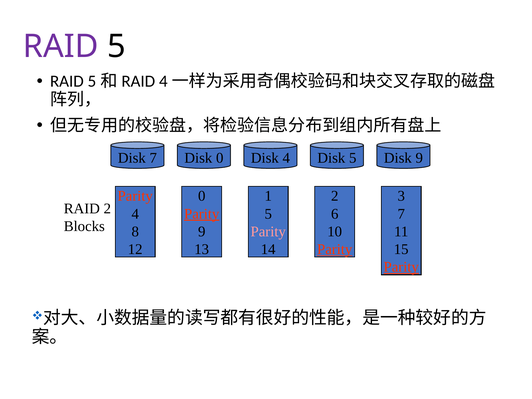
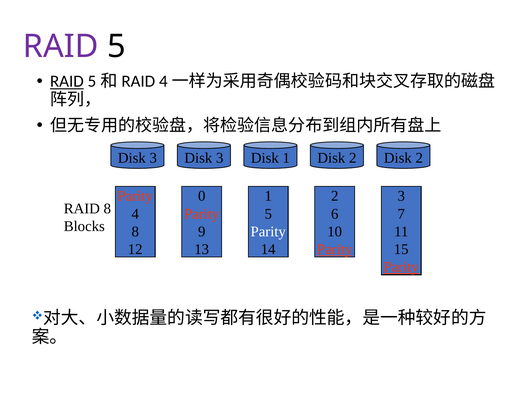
RAID underline: none -> present (67, 81)
7: 7 -> 3 (153, 158)
0: 0 -> 3 (220, 158)
Disk 4: 4 -> 1 (286, 158)
5: 5 -> 2 (353, 158)
9: 9 -> 2 (419, 158)
RAID 2: 2 -> 8 (107, 208)
Parity underline: present -> none (202, 214)
Parity colour: pink -> white (268, 232)
